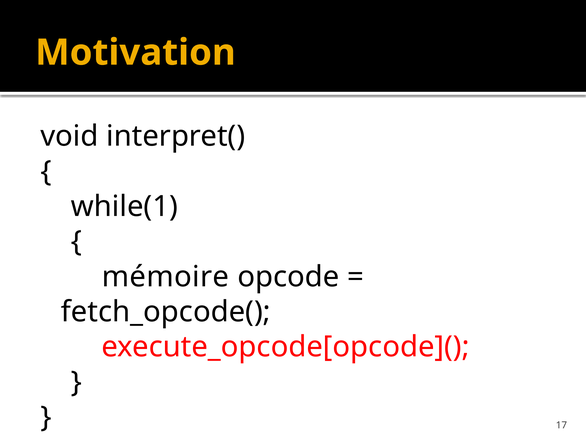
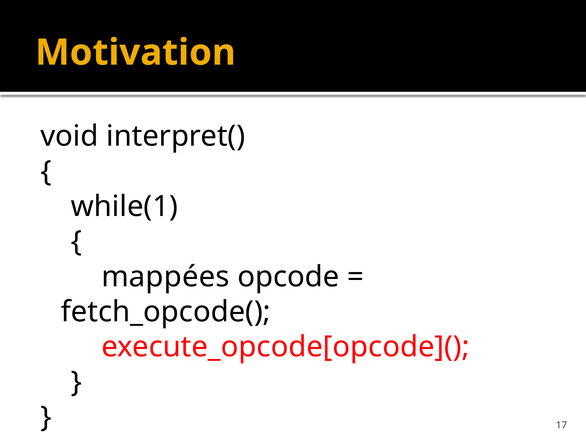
mémoire: mémoire -> mappées (165, 277)
